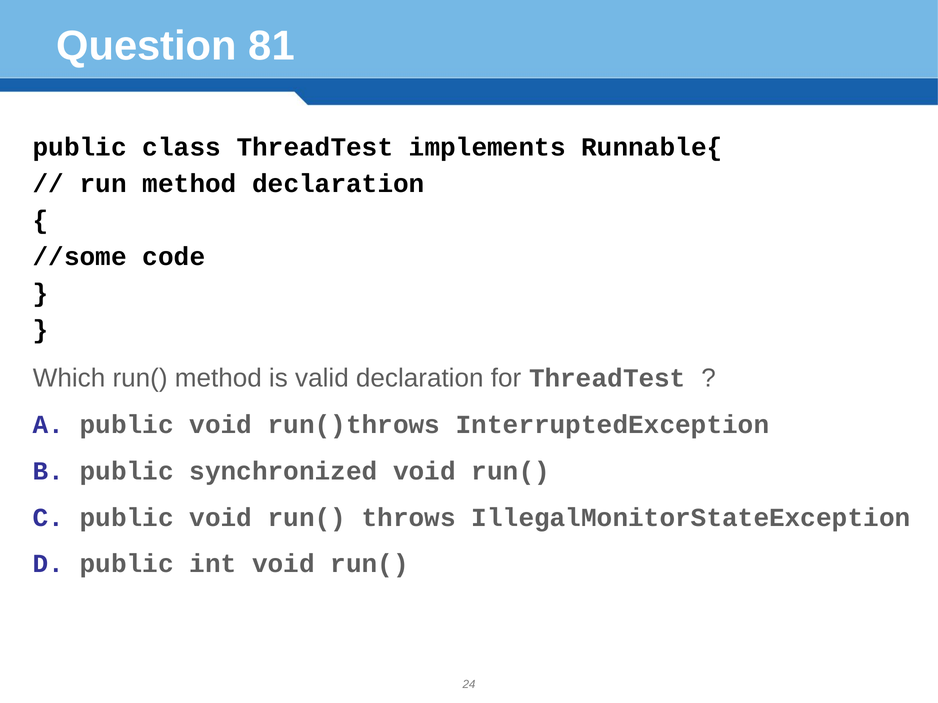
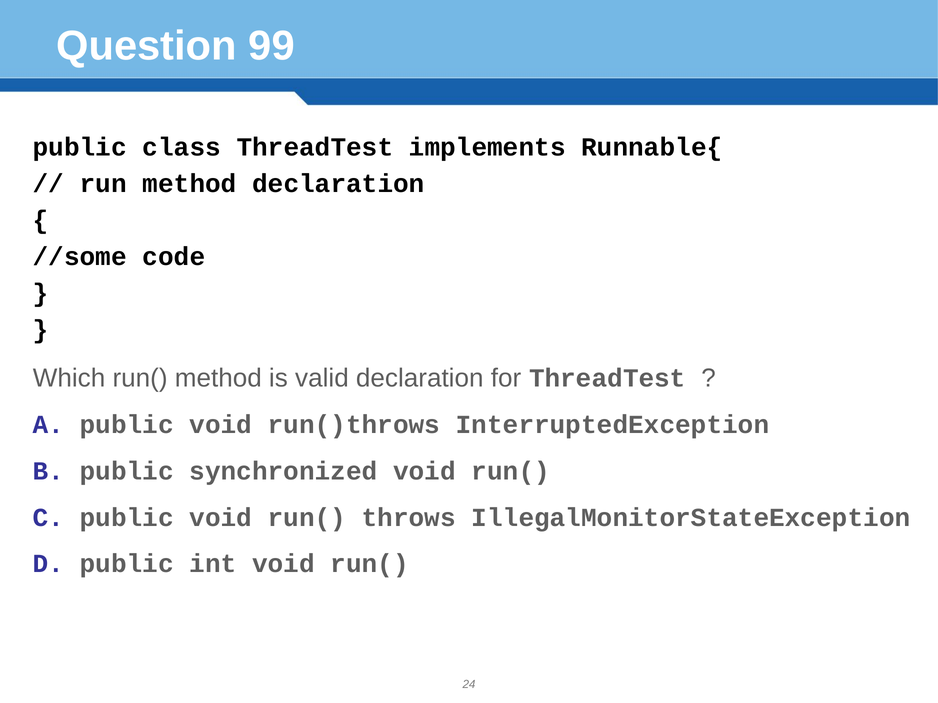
81: 81 -> 99 (272, 46)
